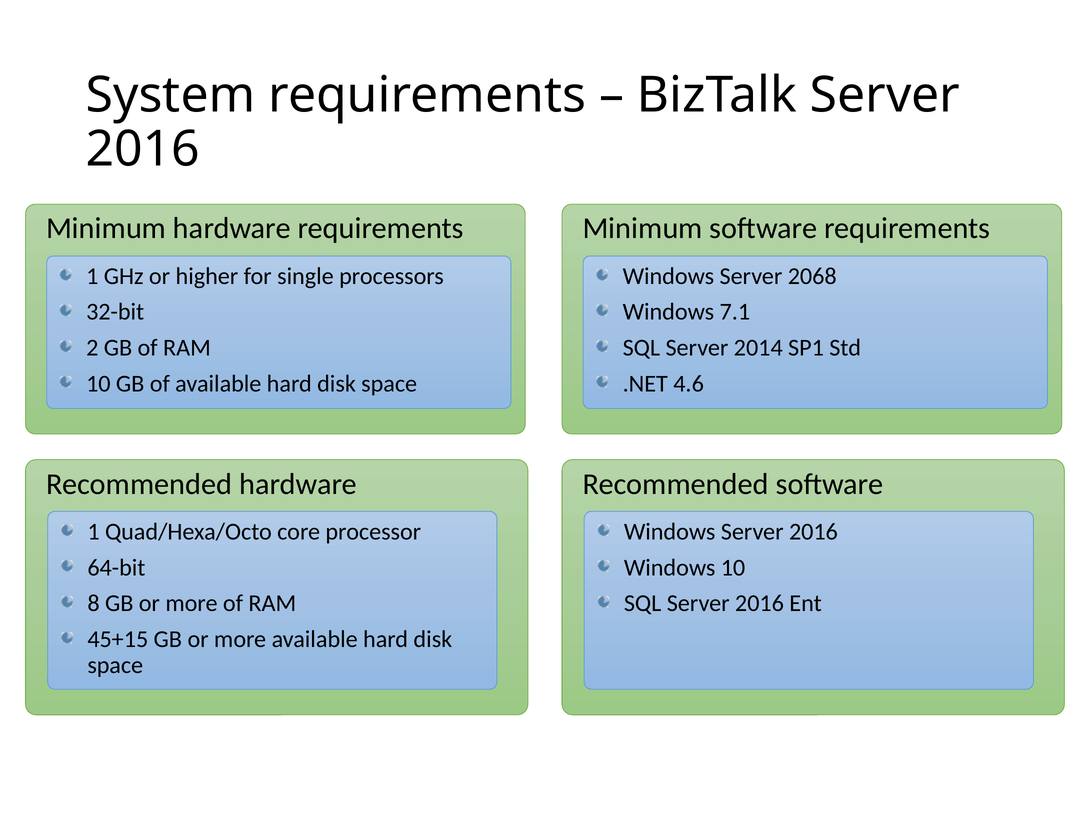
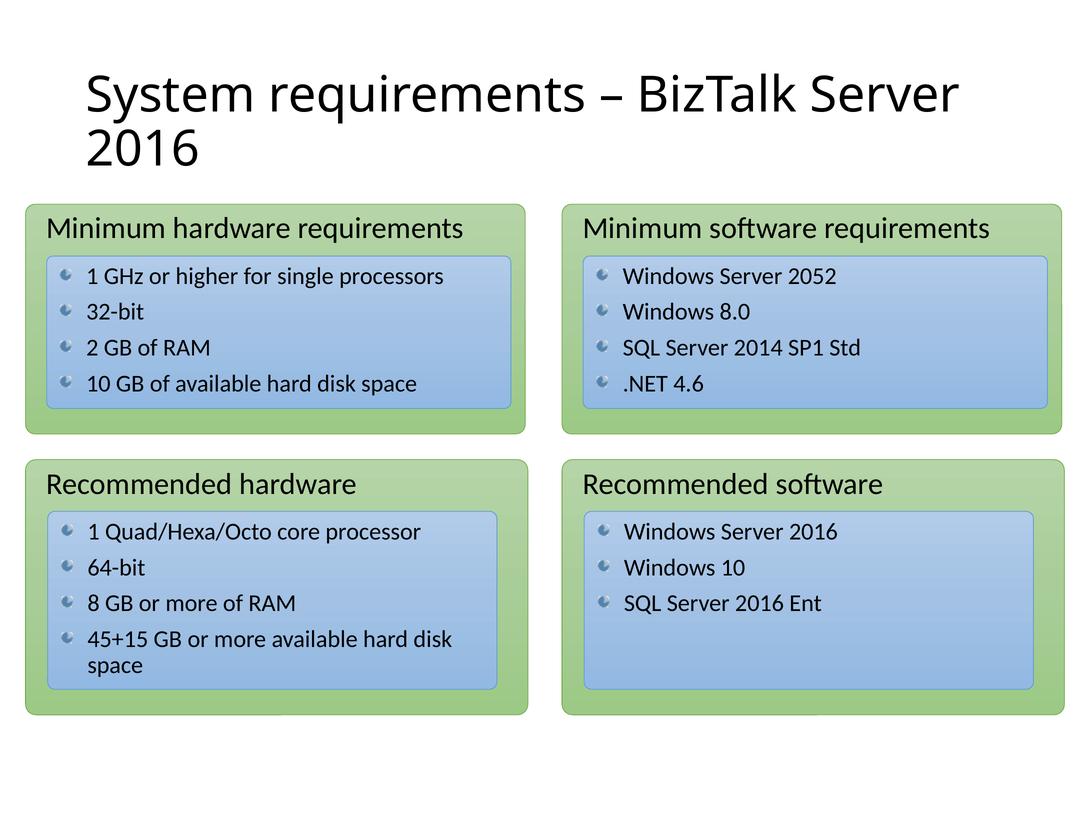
2068: 2068 -> 2052 (812, 276)
7.1: 7.1 -> 8.0 (735, 312)
